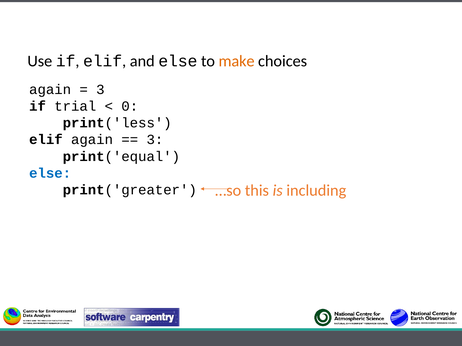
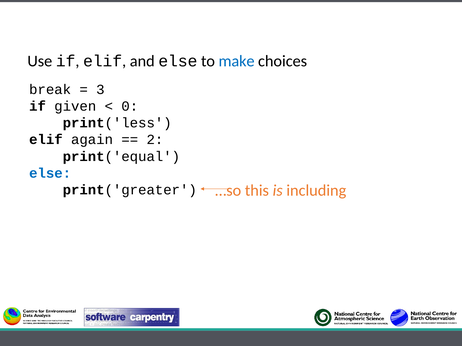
make colour: orange -> blue (237, 61)
again: again -> break (50, 90)
trial: trial -> given (75, 106)
3: 3 -> 2 (155, 140)
